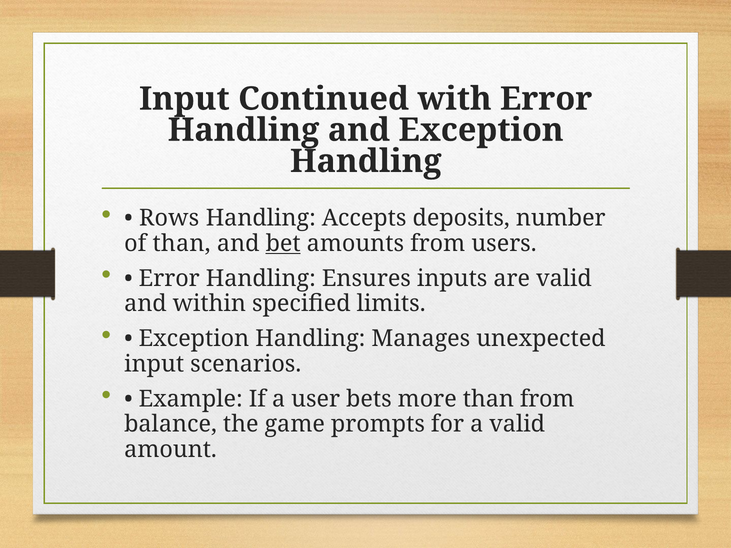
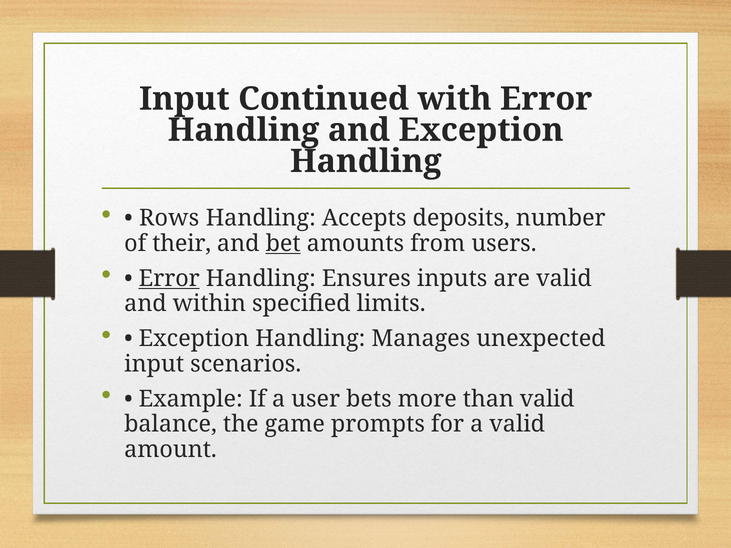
of than: than -> their (182, 244)
Error underline: none -> present (169, 279)
than from: from -> valid (547, 399)
